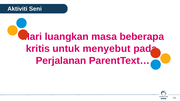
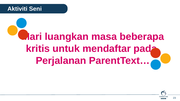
menyebut: menyebut -> mendaftar (107, 49)
